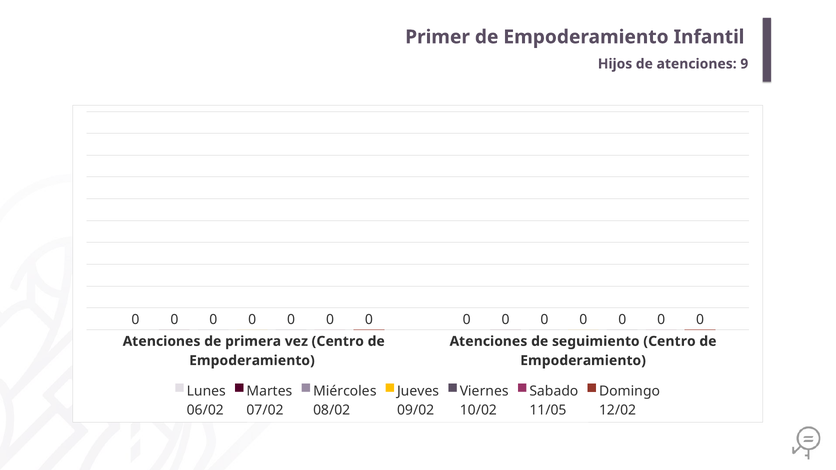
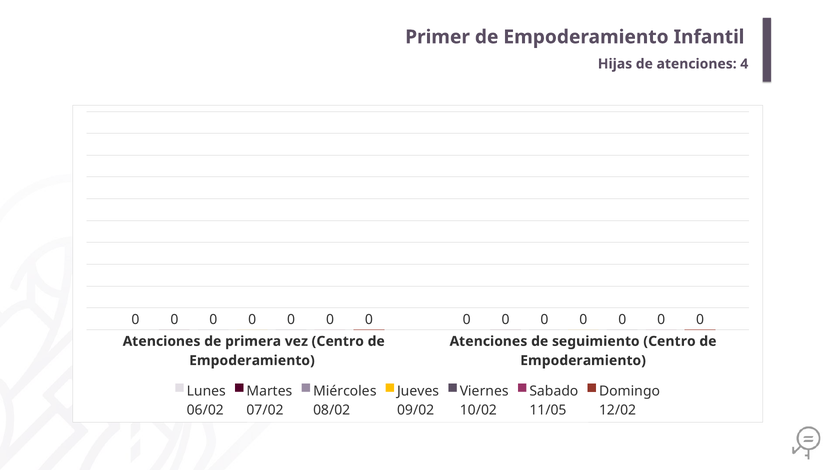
Hijos: Hijos -> Hijas (615, 64)
9: 9 -> 4 (744, 64)
